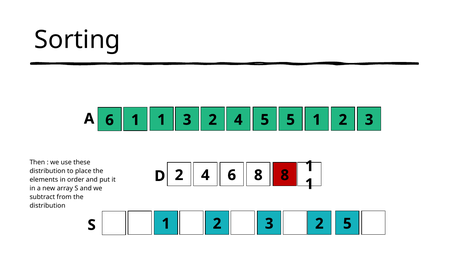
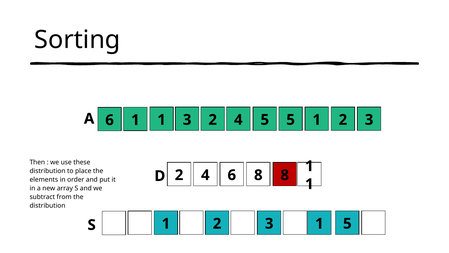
2: 2 -> 1 (319, 223)
